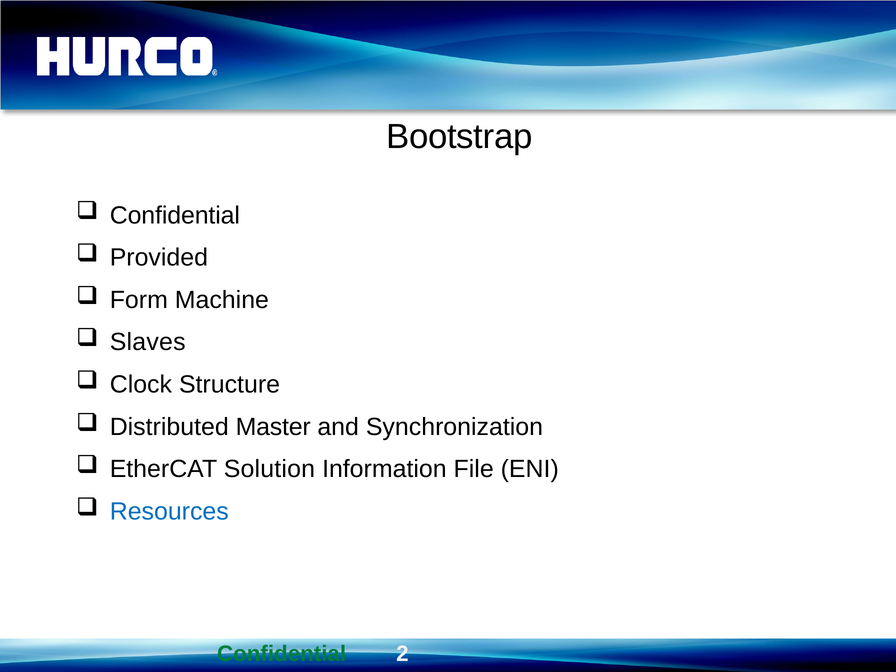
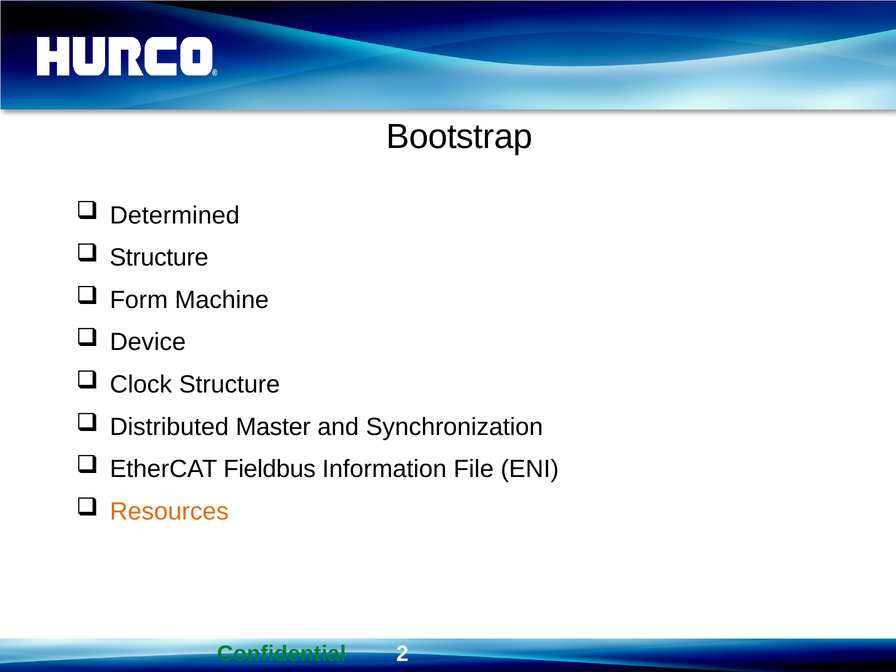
Confidential: Confidential -> Determined (175, 215)
Provided: Provided -> Structure (159, 258)
Slaves: Slaves -> Device (148, 342)
Solution: Solution -> Fieldbus (270, 469)
Resources colour: blue -> orange (169, 512)
